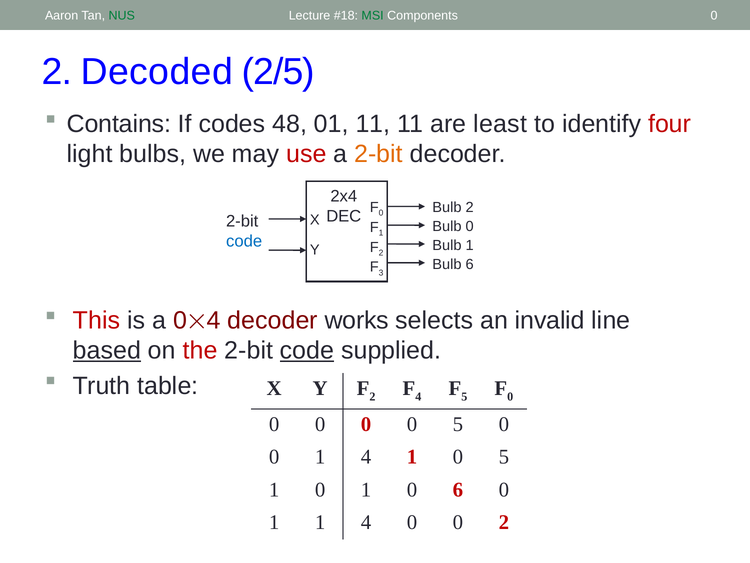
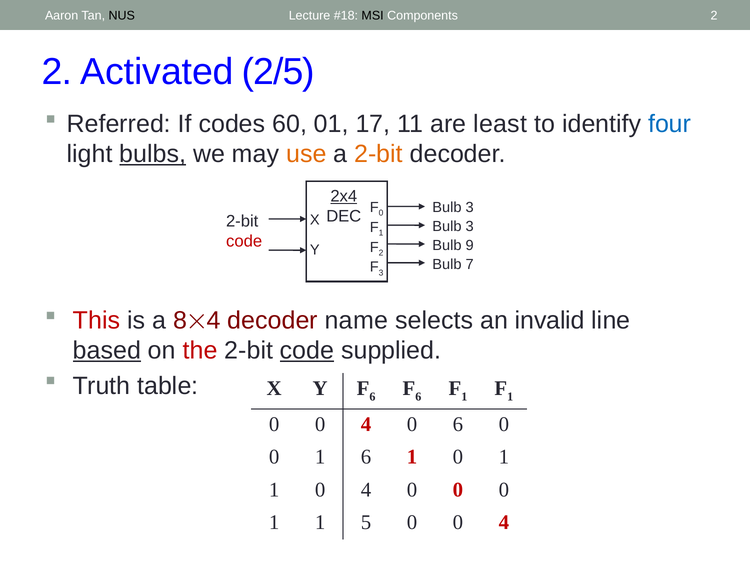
NUS colour: green -> black (122, 16)
MSI colour: green -> black (373, 16)
Components 0: 0 -> 2 (714, 16)
Decoded: Decoded -> Activated (157, 72)
Contains: Contains -> Referred (119, 124)
48: 48 -> 60 (290, 124)
01 11: 11 -> 17 (373, 124)
four colour: red -> blue (670, 124)
bulbs underline: none -> present (153, 154)
use colour: red -> orange (306, 154)
2x4 underline: none -> present (344, 196)
2: 2 -> 3 (470, 207)
0: 0 -> 3 (470, 226)
code colour: blue -> red (244, 241)
Bulb 1: 1 -> 9 (470, 245)
Bulb 6: 6 -> 7 (470, 264)
a 0: 0 -> 8 (180, 320)
works: works -> name (356, 320)
2: 2 -> 6 (372, 396)
4: 4 -> 6 (418, 396)
5: 5 -> 1 (464, 396)
0: 0 -> 1 (510, 396)
0: 0 -> 4 (366, 424)
5: 5 -> 6 (458, 424)
0 1 4: 4 -> 6 (366, 457)
1 0 5: 5 -> 1 (504, 457)
1 0 1: 1 -> 4 (366, 489)
6: 6 -> 0 (458, 489)
1 1 4: 4 -> 5 (366, 522)
2: 2 -> 4 (504, 522)
